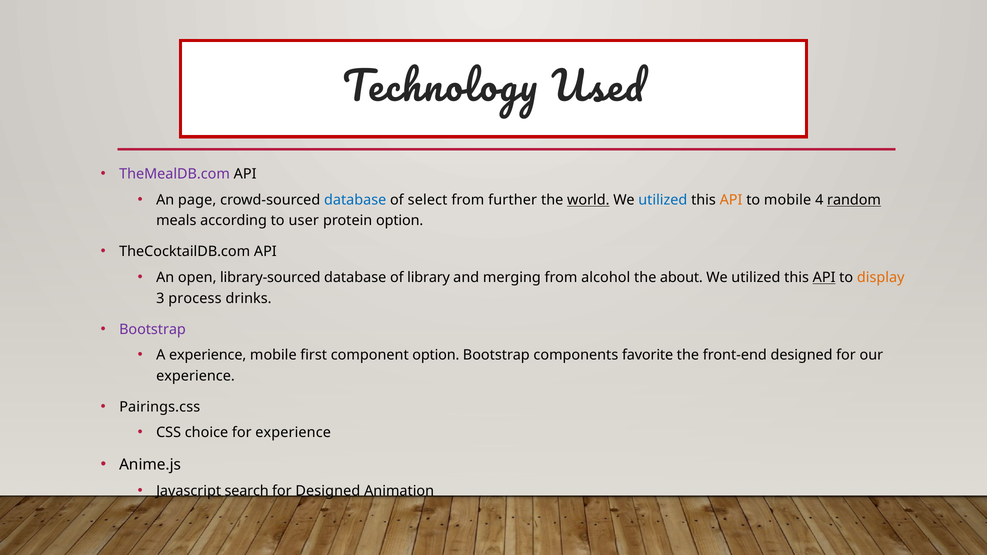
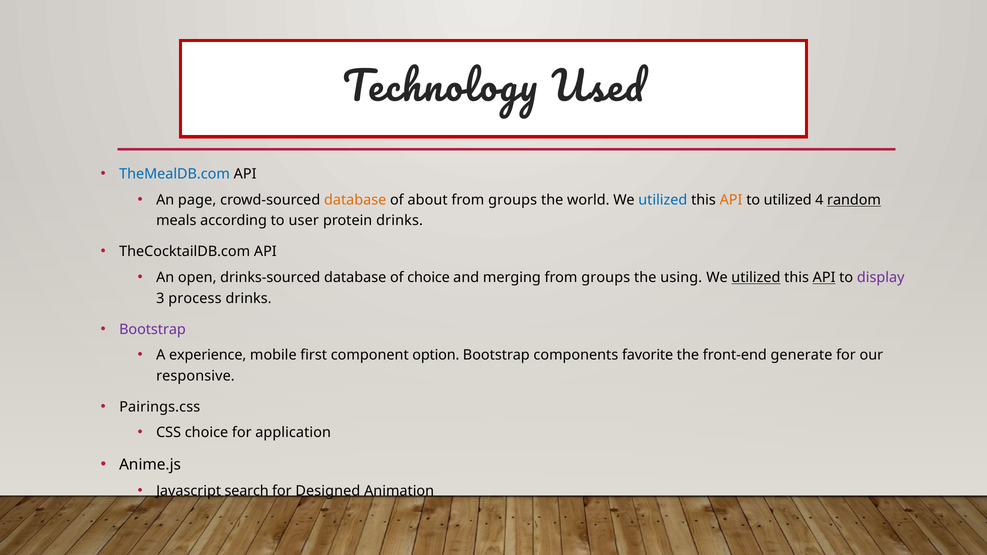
TheMealDB.com colour: purple -> blue (175, 174)
database colour: blue -> orange (355, 200)
select: select -> about (428, 200)
further: further -> groups (513, 200)
world underline: present -> none (588, 200)
to mobile: mobile -> utilized (788, 200)
protein option: option -> drinks (400, 221)
library-sourced: library-sourced -> drinks-sourced (270, 278)
of library: library -> choice (429, 278)
alcohol: alcohol -> groups (606, 278)
about: about -> using (681, 278)
utilized underline: none -> present (756, 278)
display colour: orange -> purple (881, 278)
front-end designed: designed -> generate (801, 355)
experience: experience -> responsive (195, 376)
for experience: experience -> application (293, 433)
